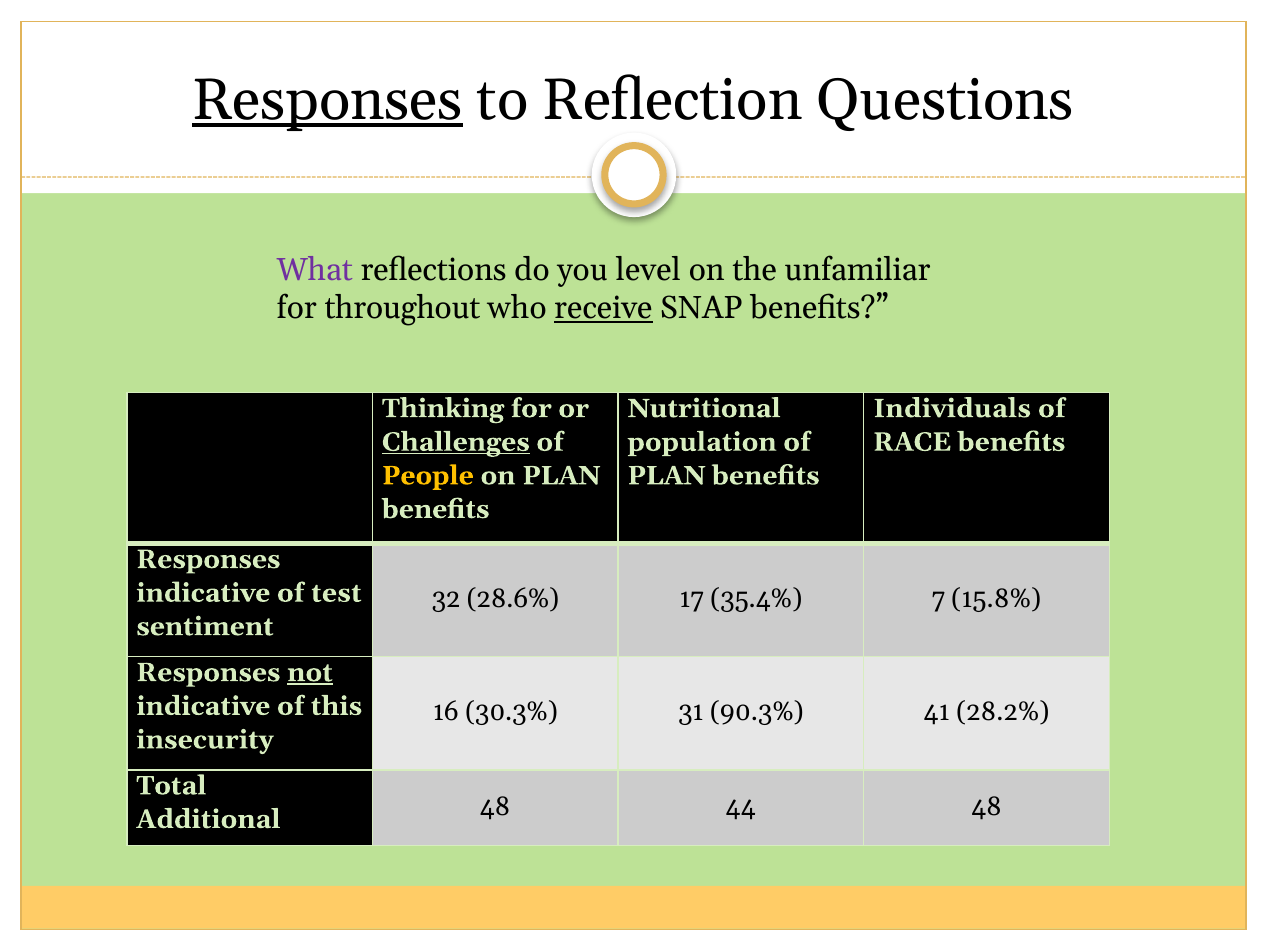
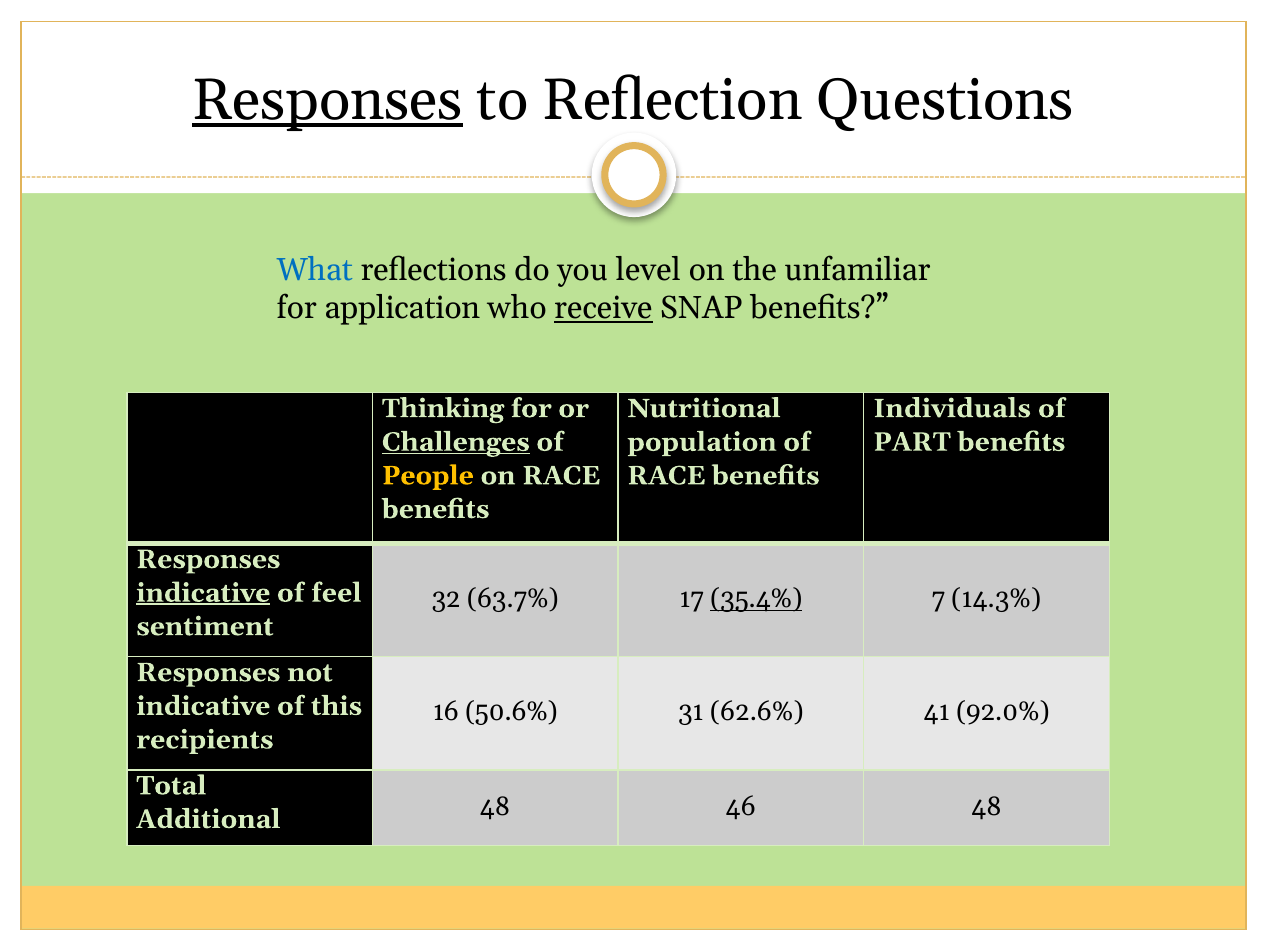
What colour: purple -> blue (315, 270)
throughout: throughout -> application (402, 308)
RACE: RACE -> PART (912, 442)
on PLAN: PLAN -> RACE (561, 476)
PLAN: PLAN -> RACE (666, 476)
indicative underline: none -> present (203, 593)
test: test -> feel (336, 593)
28.6%: 28.6% -> 63.7% (513, 599)
35.4% underline: none -> present (756, 599)
15.8%: 15.8% -> 14.3% (996, 599)
not underline: present -> none (310, 672)
30.3%: 30.3% -> 50.6% (511, 712)
90.3%: 90.3% -> 62.6% (757, 712)
28.2%: 28.2% -> 92.0% (1003, 712)
insecurity: insecurity -> recipients (205, 740)
44: 44 -> 46 (741, 807)
